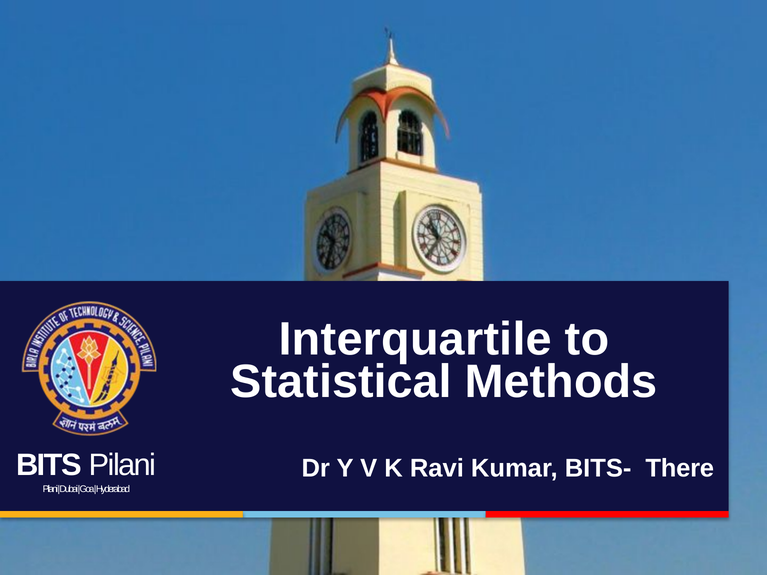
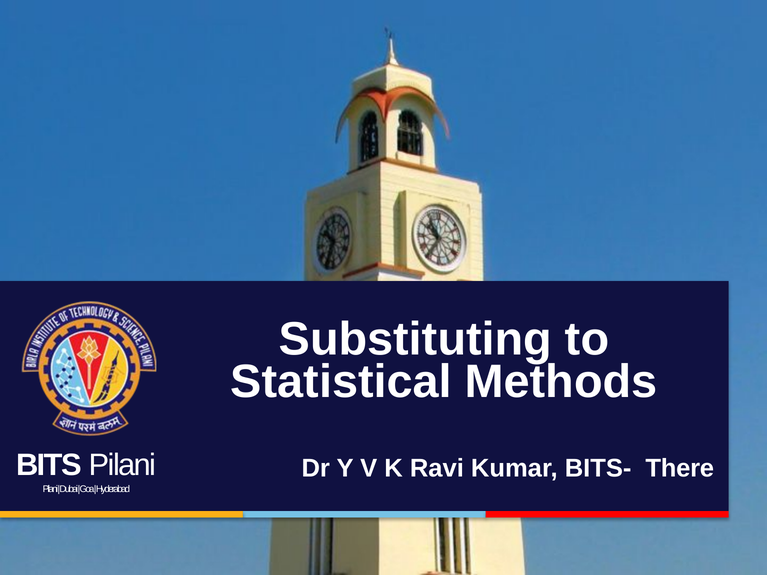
Interquartile: Interquartile -> Substituting (415, 339)
